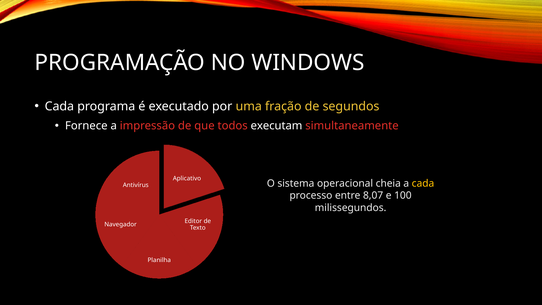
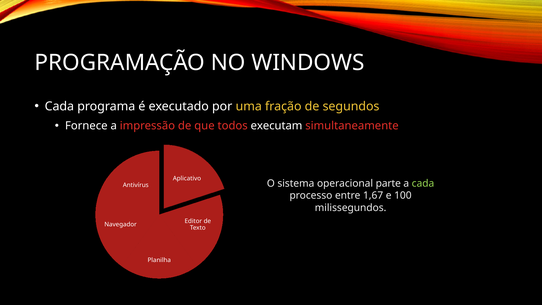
cheia: cheia -> parte (388, 183)
cada colour: yellow -> light green (423, 183)
8,07: 8,07 -> 1,67 (373, 196)
